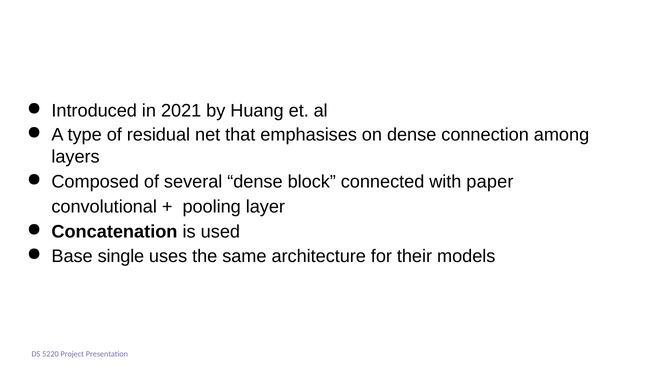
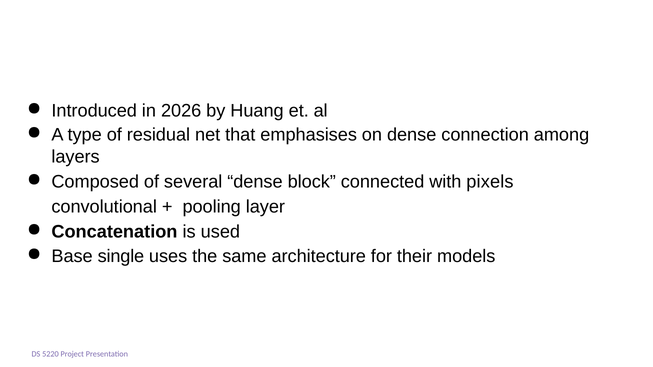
2021: 2021 -> 2026 (181, 111)
paper: paper -> pixels (490, 182)
